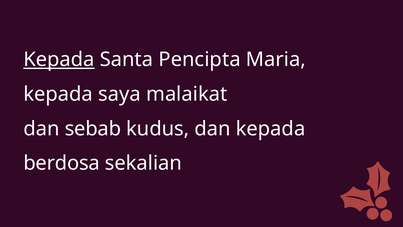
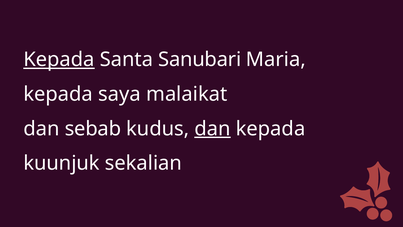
Pencipta: Pencipta -> Sanubari (200, 60)
dan underline: none -> present (213, 129)
berdosa: berdosa -> kuunjuk (62, 163)
